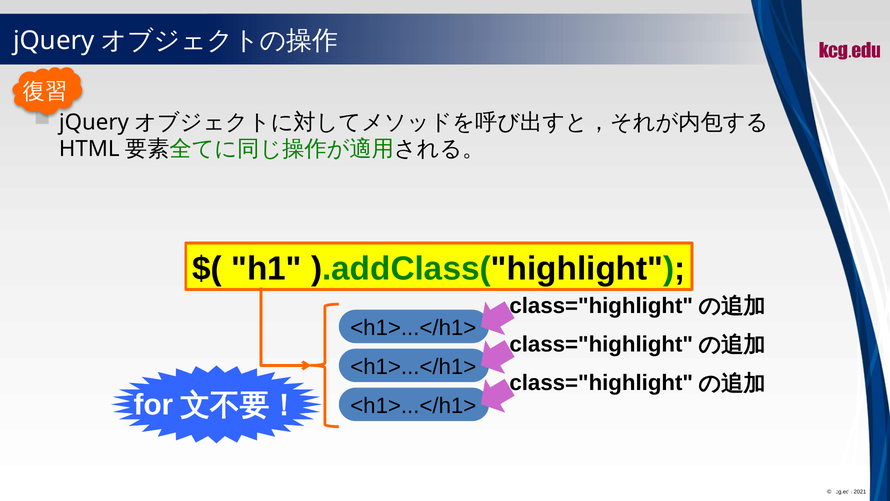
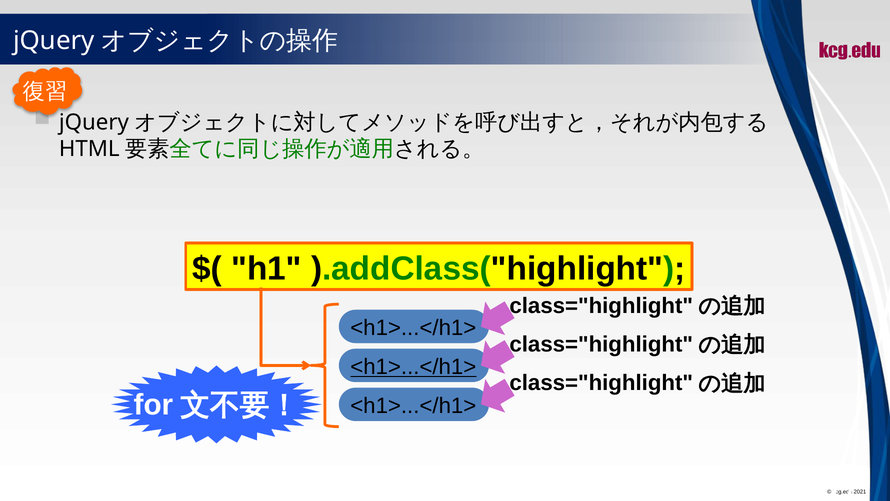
<h1>...</h1> underline: none -> present (413, 367)
